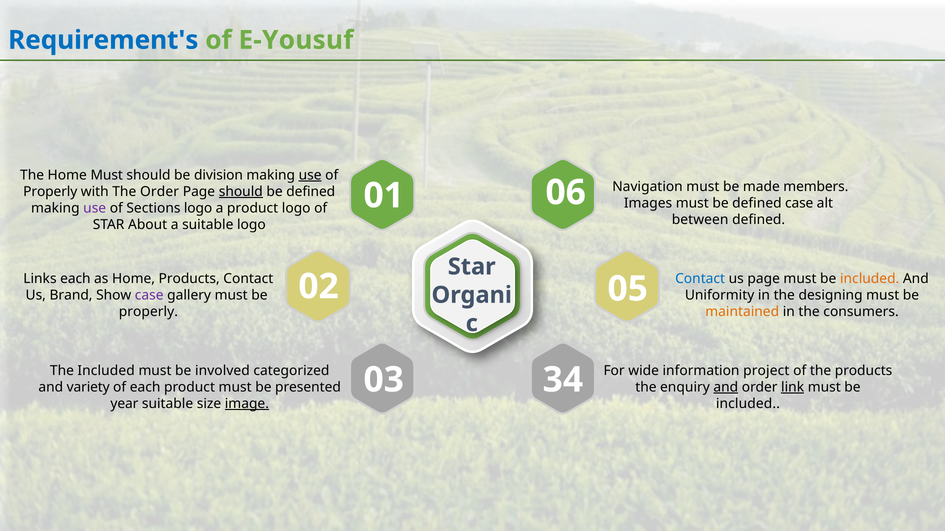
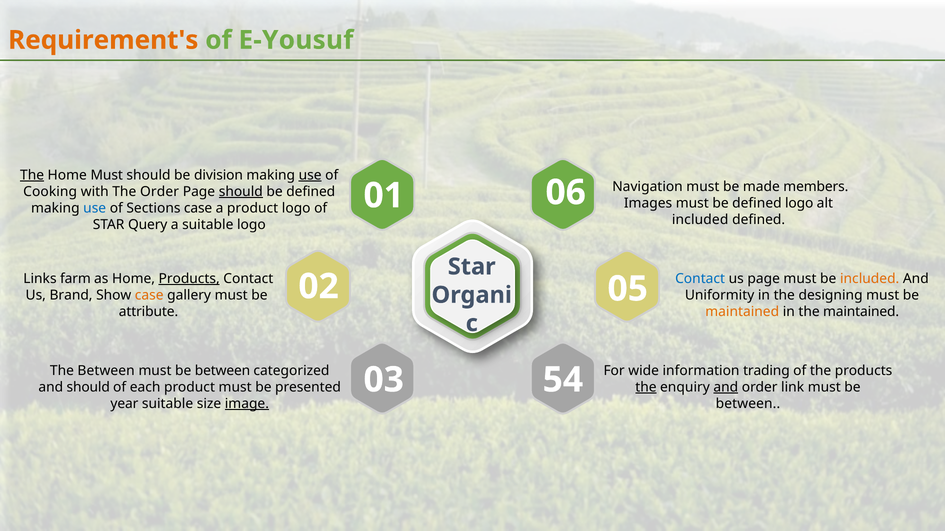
Requirement's colour: blue -> orange (103, 40)
The underline: none -> present (32, 175)
Properly: Properly -> Cooking (50, 192)
defined case: case -> logo (799, 204)
use colour: purple -> blue (95, 208)
Sections logo: logo -> case (198, 208)
between: between -> included (700, 220)
About: About -> Query (148, 225)
Links each: each -> farm (75, 279)
Products underline: none -> present (189, 279)
case colour: purple -> orange (149, 296)
properly: properly -> attribute (148, 312)
the consumers: consumers -> maintained (861, 312)
The Included: Included -> Between (106, 371)
involved: involved -> between (223, 371)
project: project -> trading (766, 371)
34: 34 -> 54 (563, 380)
and variety: variety -> should (88, 387)
the underline: none -> present (646, 387)
link underline: present -> none (793, 387)
included: included -> between (748, 404)
